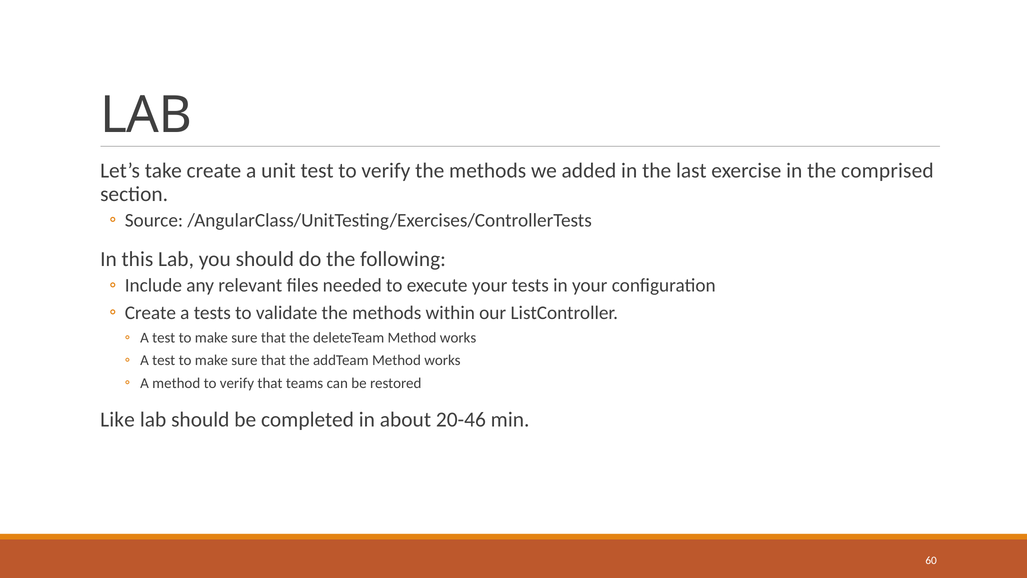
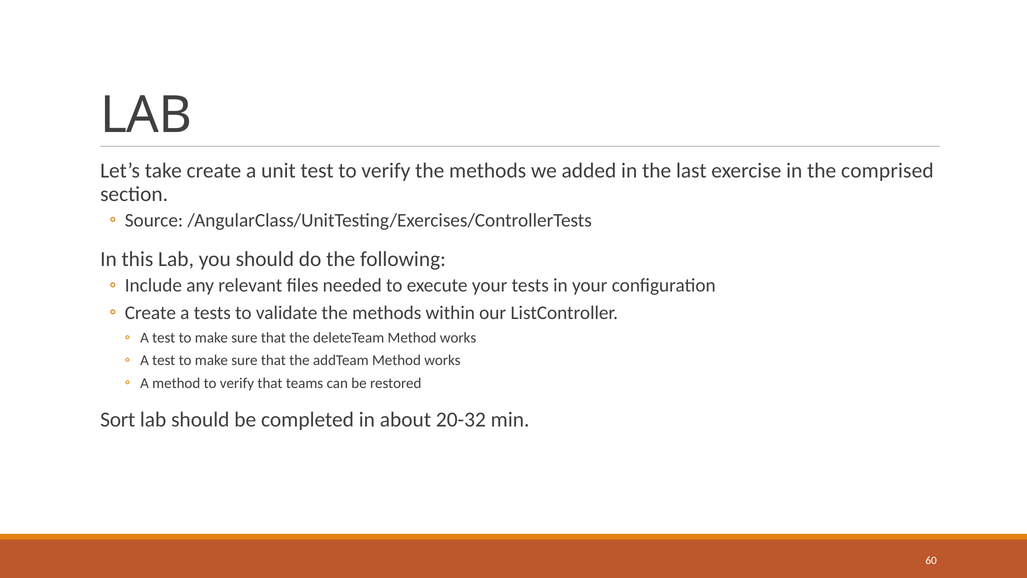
Like: Like -> Sort (118, 420)
20-46: 20-46 -> 20-32 (461, 420)
